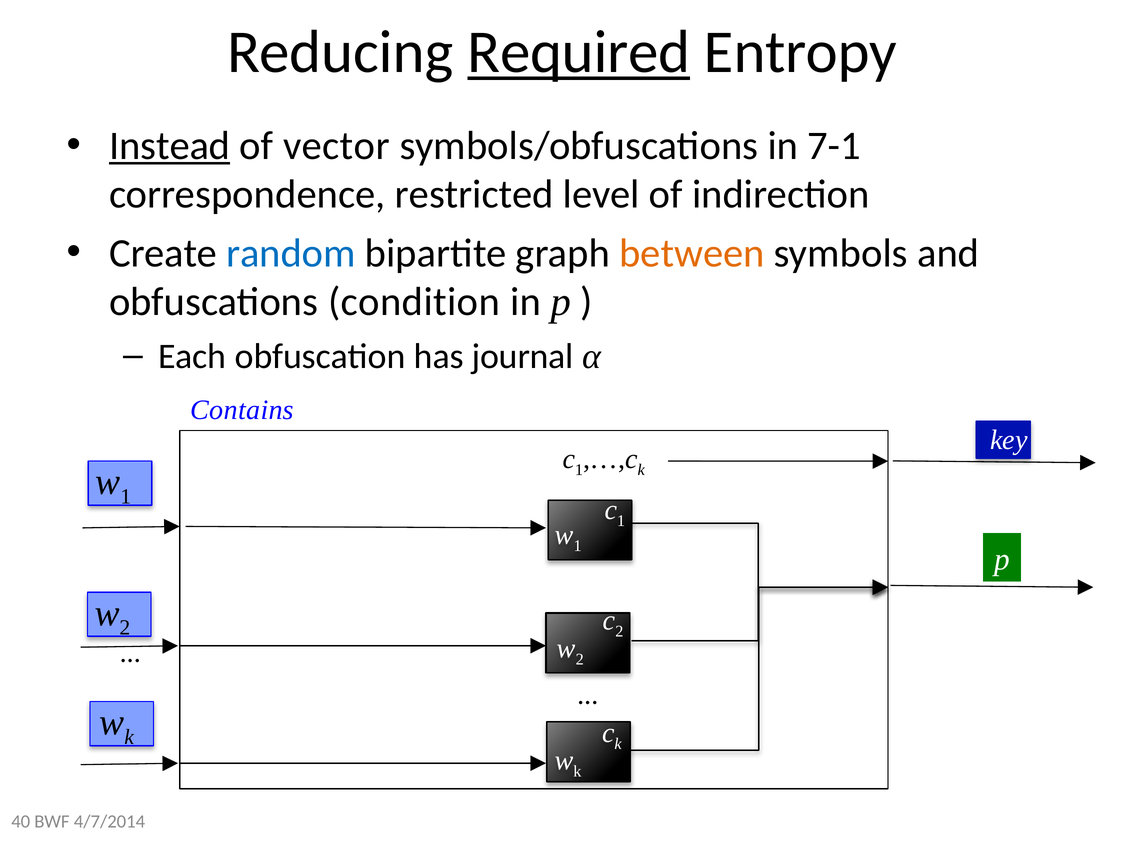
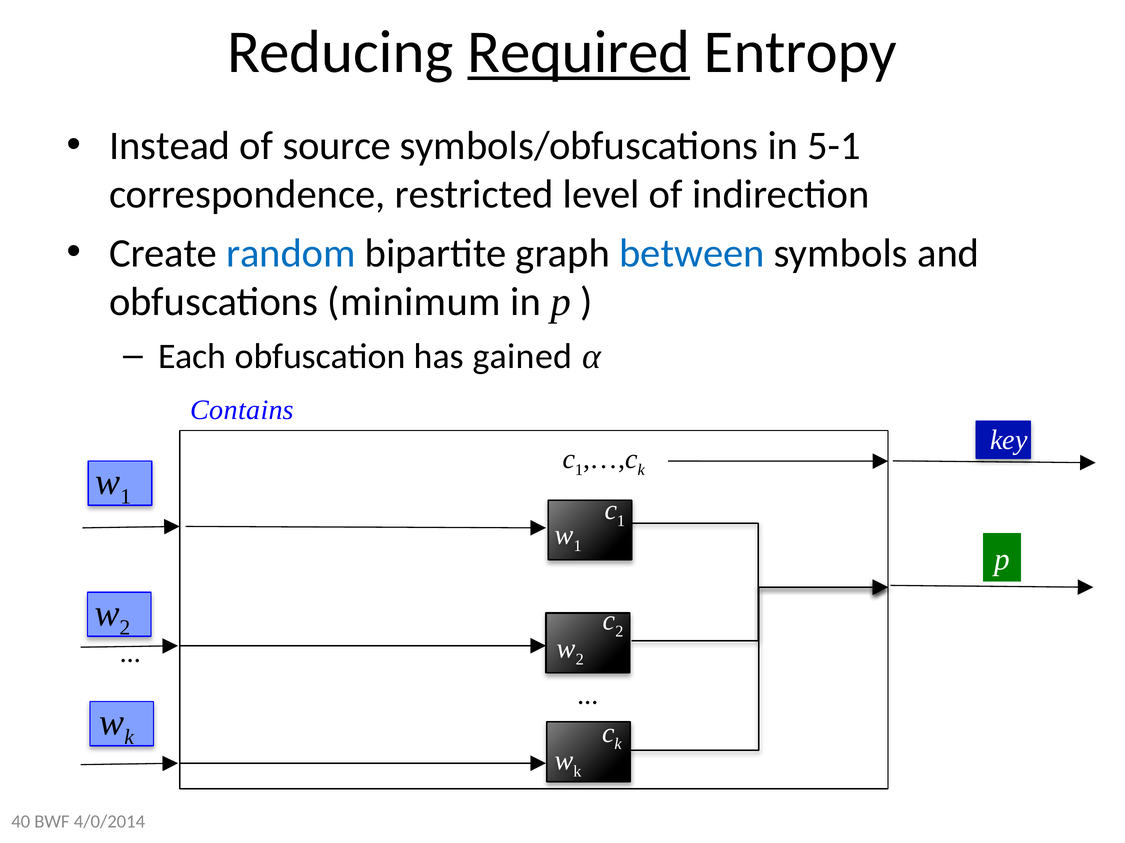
Instead underline: present -> none (170, 146)
vector: vector -> source (337, 146)
7-1: 7-1 -> 5-1 (834, 146)
between colour: orange -> blue (692, 253)
condition: condition -> minimum (414, 302)
journal: journal -> gained (522, 357)
4/7/2014: 4/7/2014 -> 4/0/2014 (110, 822)
